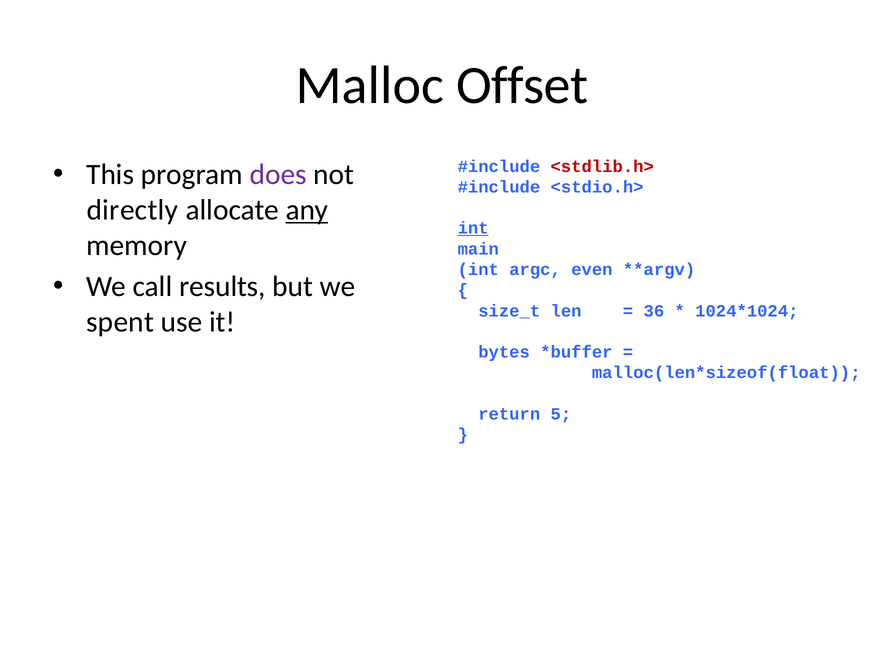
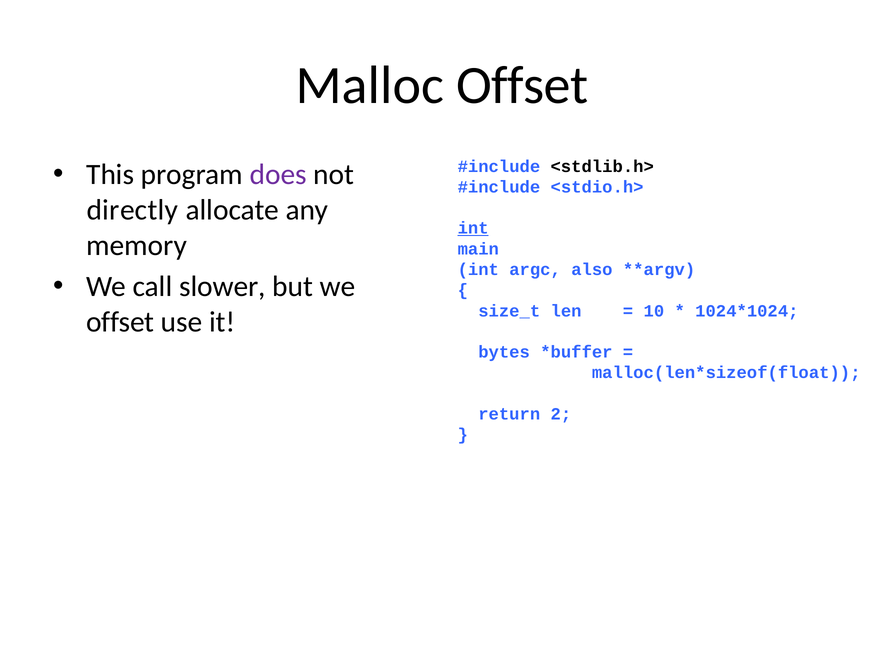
<stdlib.h> colour: red -> black (602, 166)
any underline: present -> none (307, 210)
even: even -> also (592, 270)
results: results -> slower (222, 287)
36: 36 -> 10 (654, 311)
spent: spent -> offset (120, 322)
5: 5 -> 2 (561, 414)
